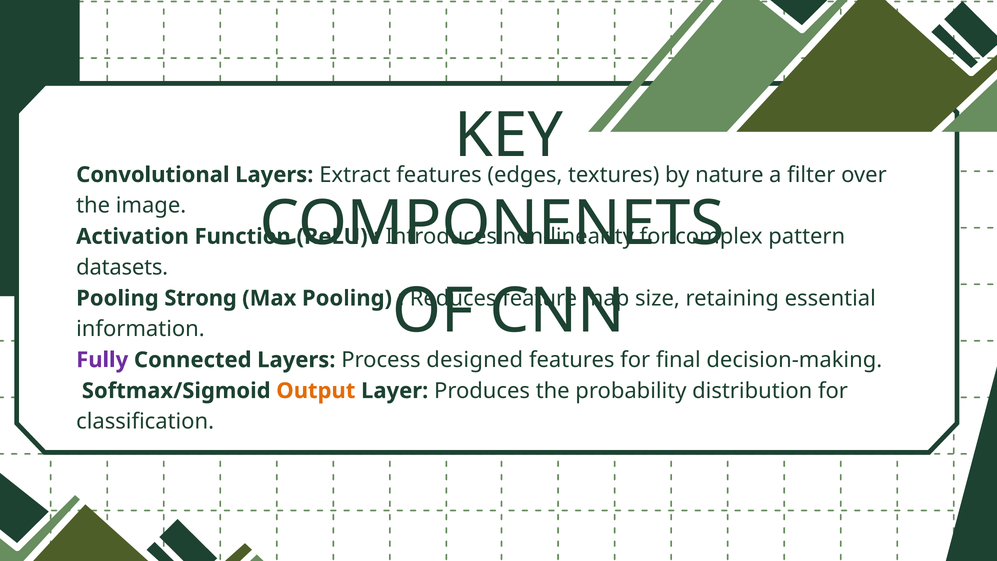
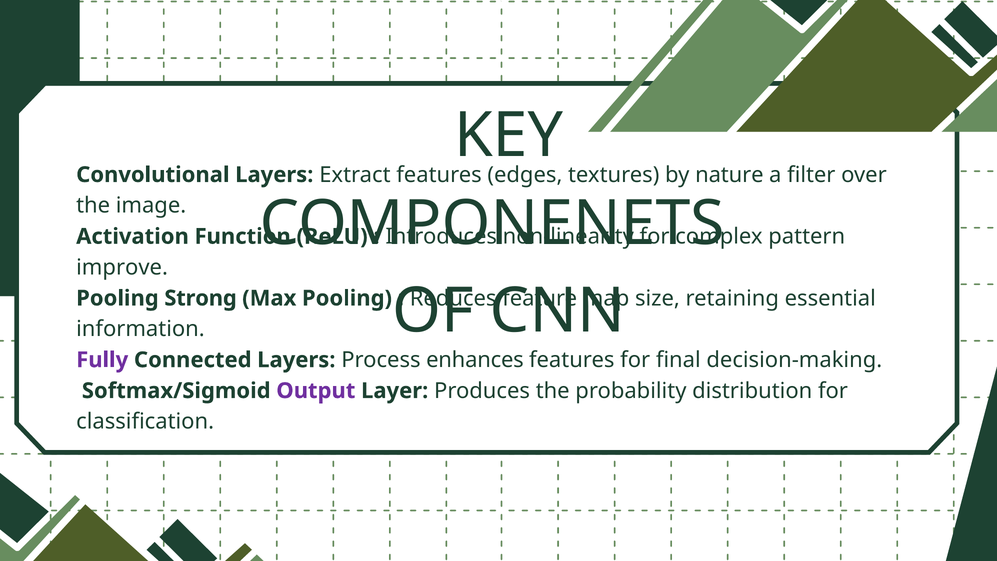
datasets: datasets -> improve (122, 267)
designed: designed -> enhances (475, 360)
Output colour: orange -> purple (316, 391)
